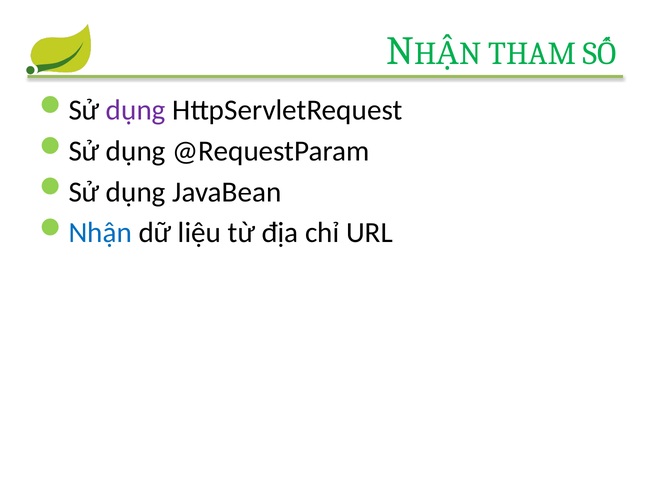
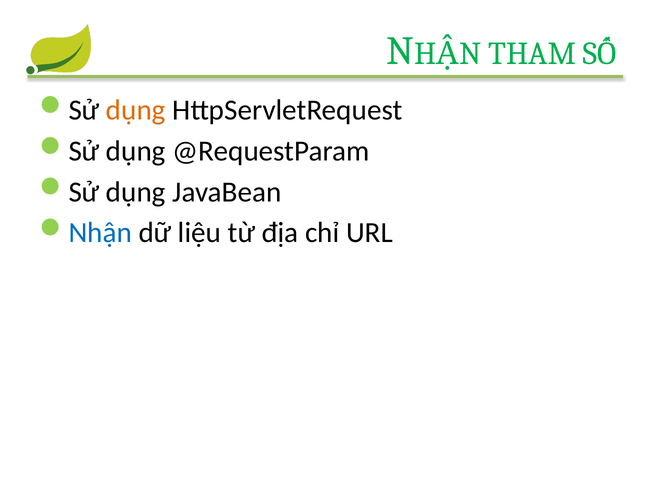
dụng colour: purple -> orange (136, 110)
